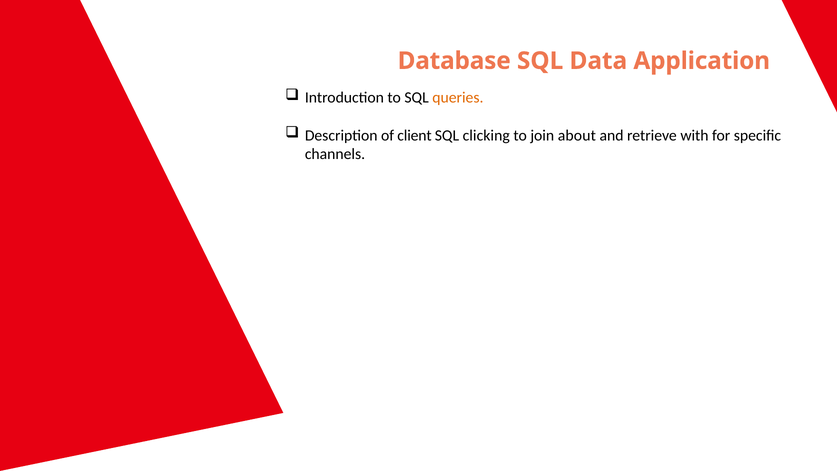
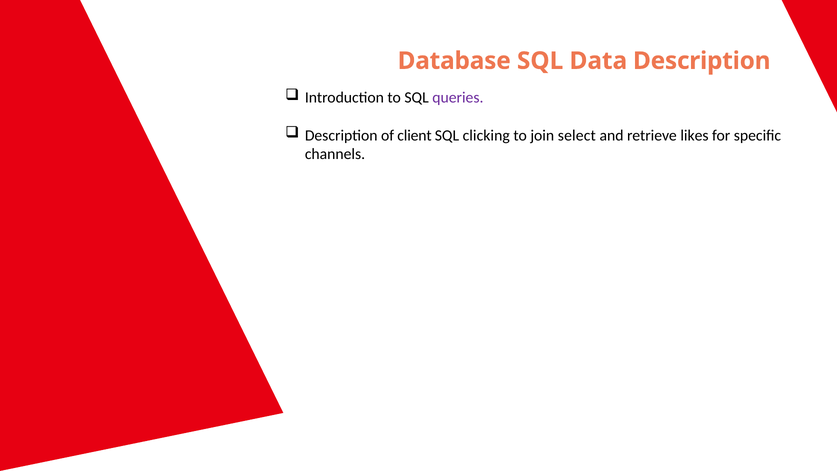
Data Application: Application -> Description (702, 61)
queries colour: orange -> purple (458, 98)
about: about -> select (577, 135)
with: with -> likes (694, 135)
